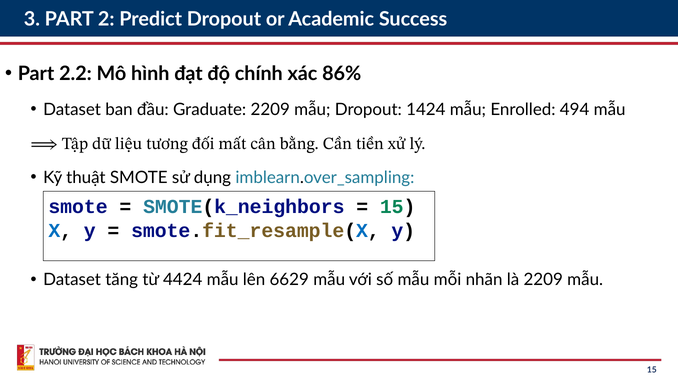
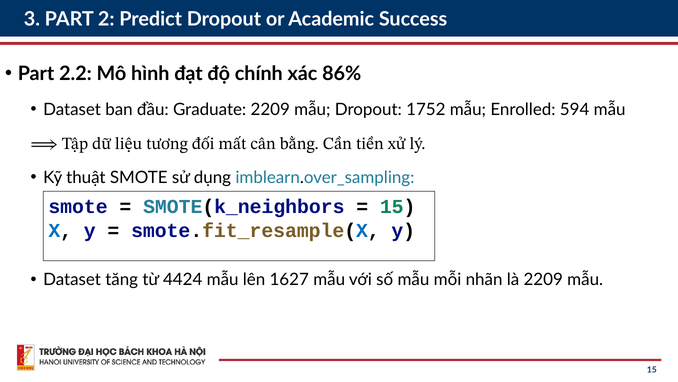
1424: 1424 -> 1752 (426, 109)
494: 494 -> 594 (575, 109)
6629: 6629 -> 1627 (289, 279)
